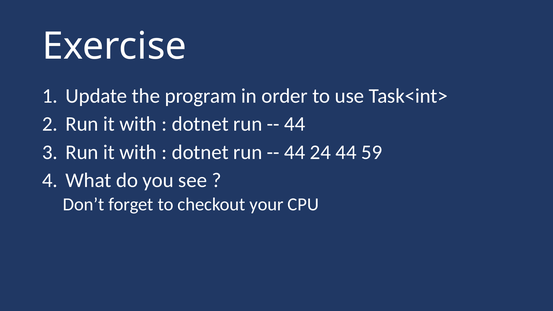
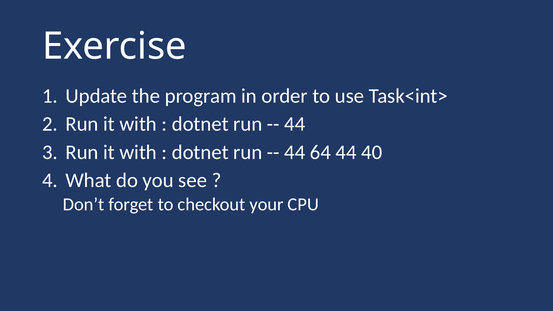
24: 24 -> 64 (320, 152)
59: 59 -> 40 (372, 152)
